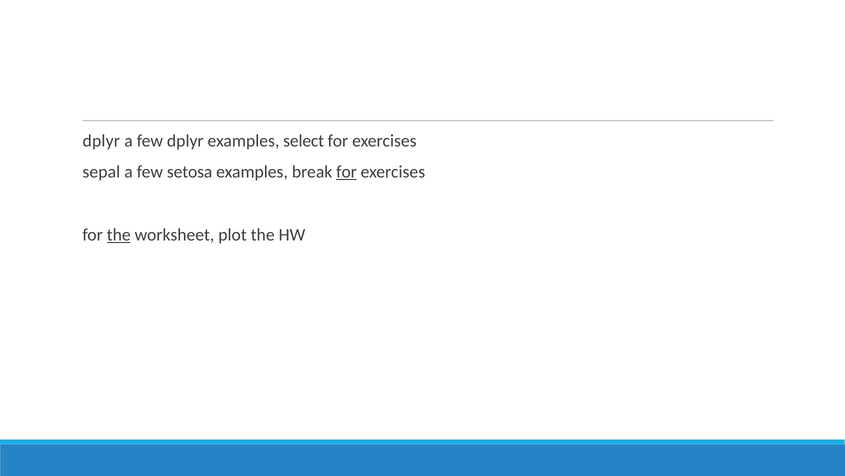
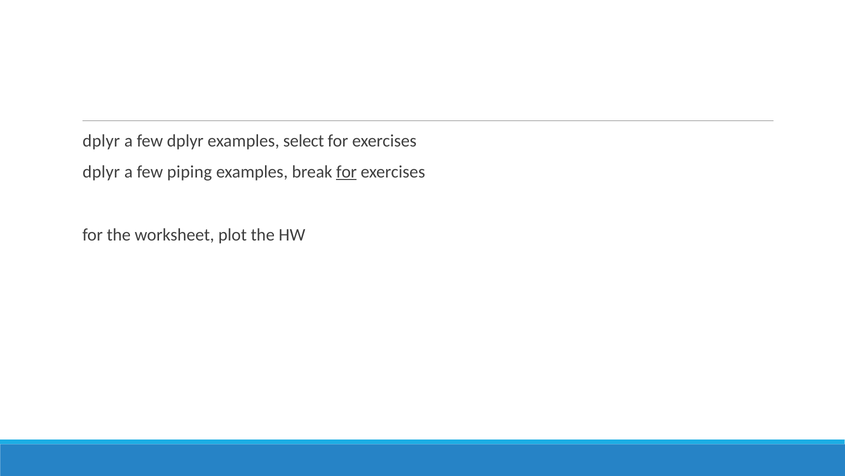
sepal: sepal -> dplyr (101, 172)
setosa: setosa -> piping (190, 172)
the underline: present -> none (119, 235)
